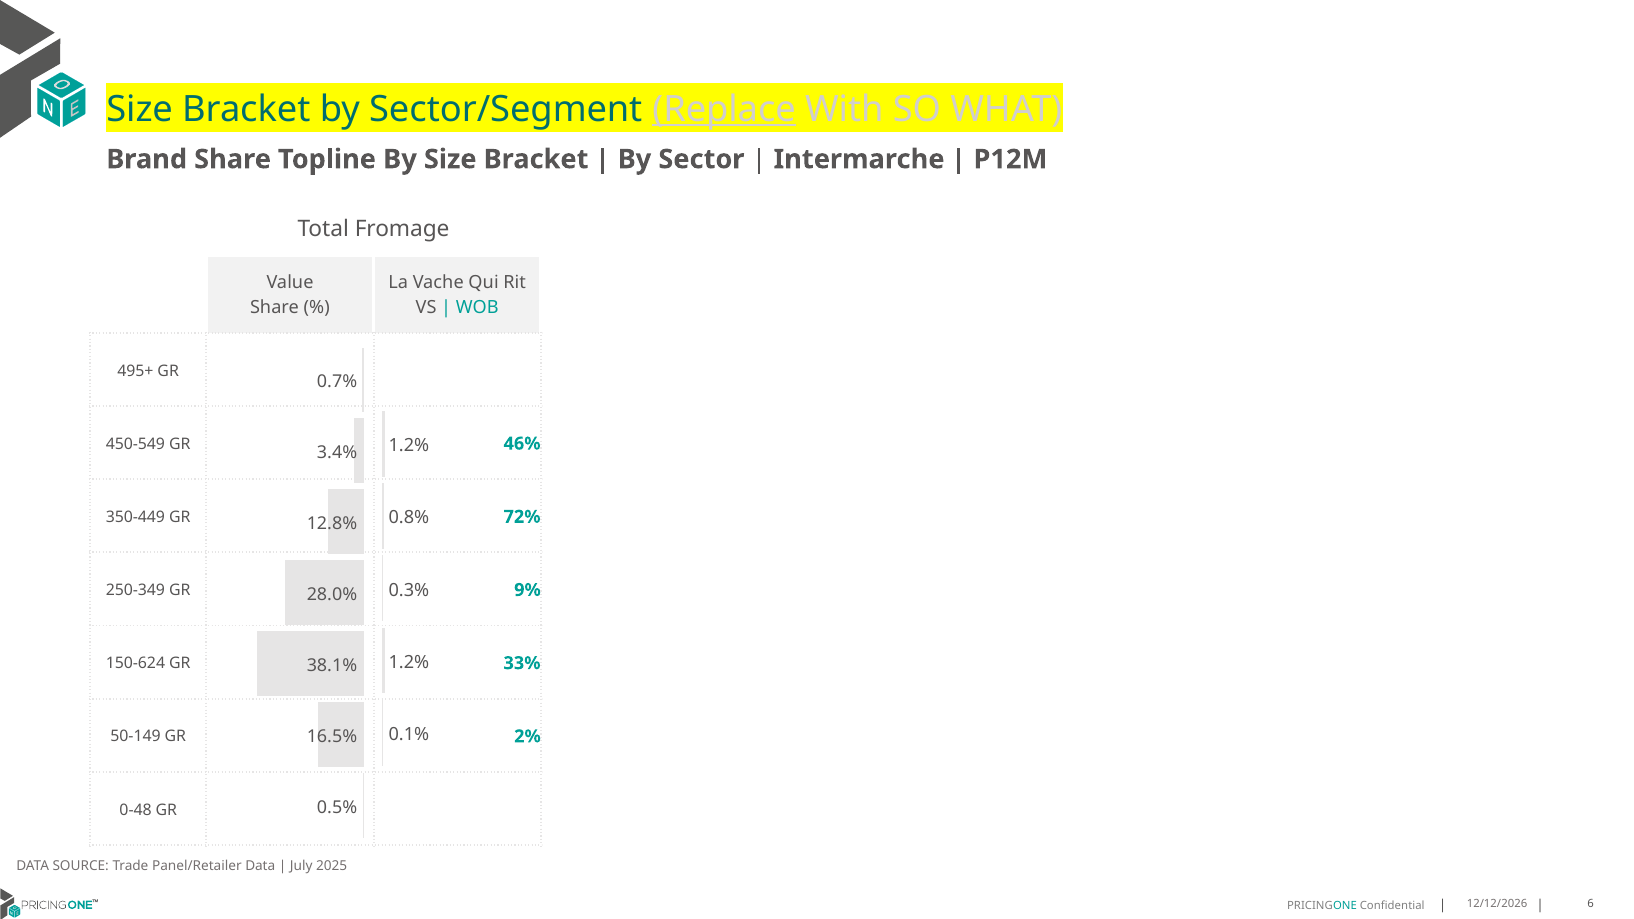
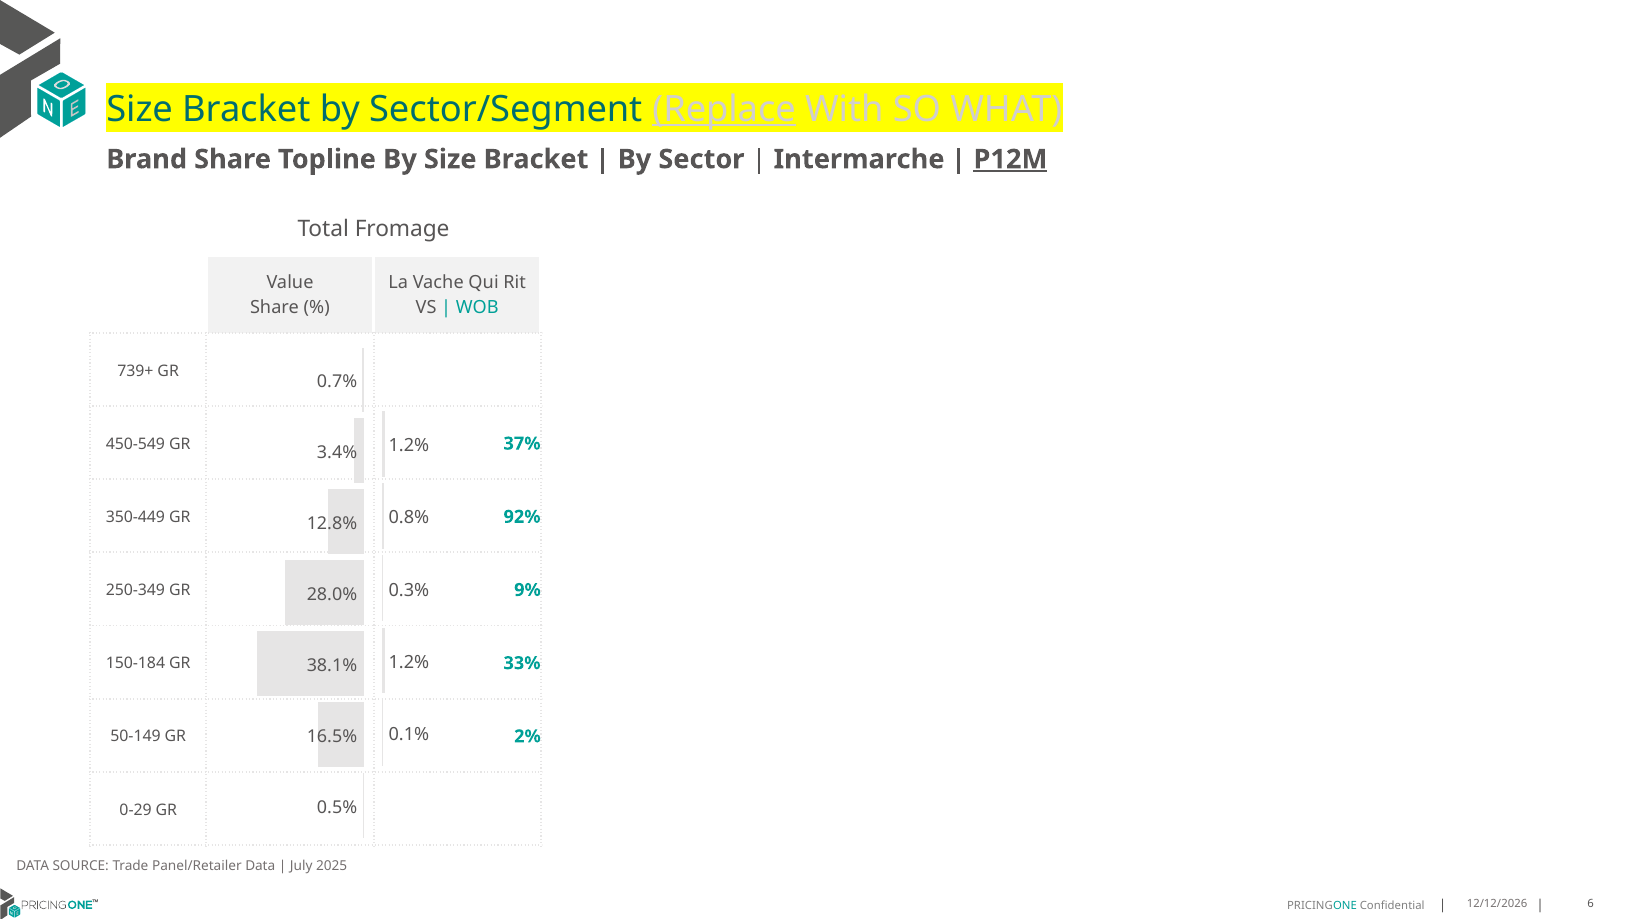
P12M underline: none -> present (1010, 159)
495+: 495+ -> 739+ (135, 371)
46%: 46% -> 37% (522, 444)
72%: 72% -> 92% (522, 517)
150-624: 150-624 -> 150-184 (135, 664)
0-48: 0-48 -> 0-29 (136, 810)
